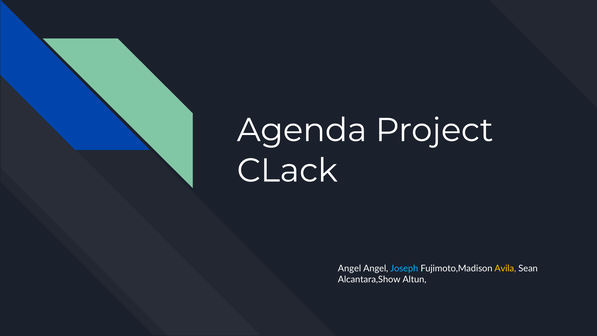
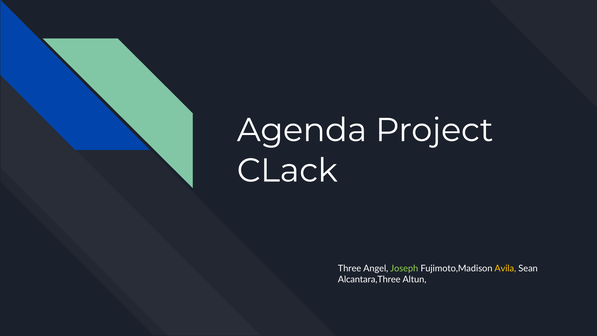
Angel: Angel -> Three (350, 268)
Joseph colour: light blue -> light green (404, 268)
Alcantara,Show: Alcantara,Show -> Alcantara,Three (369, 279)
